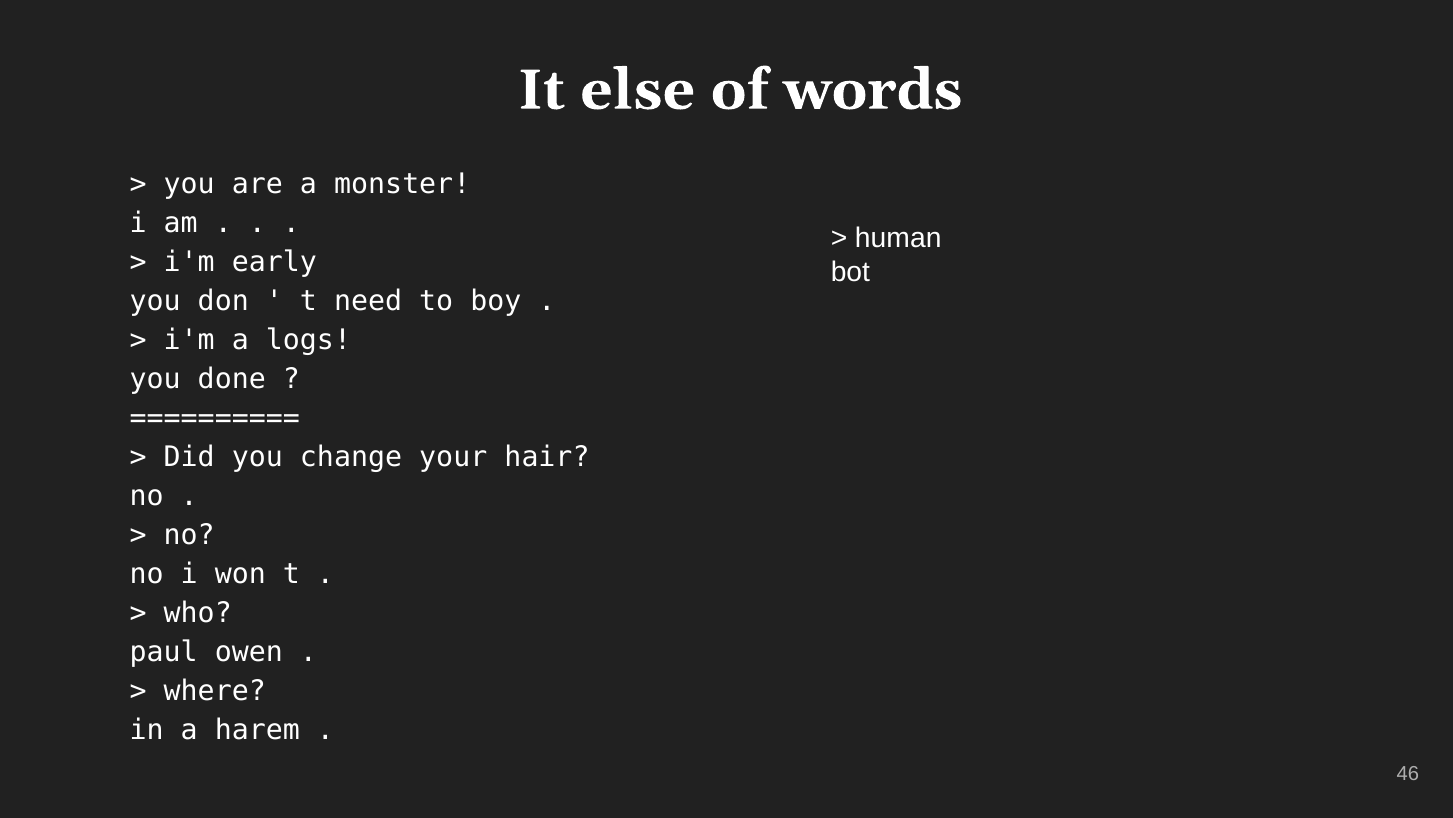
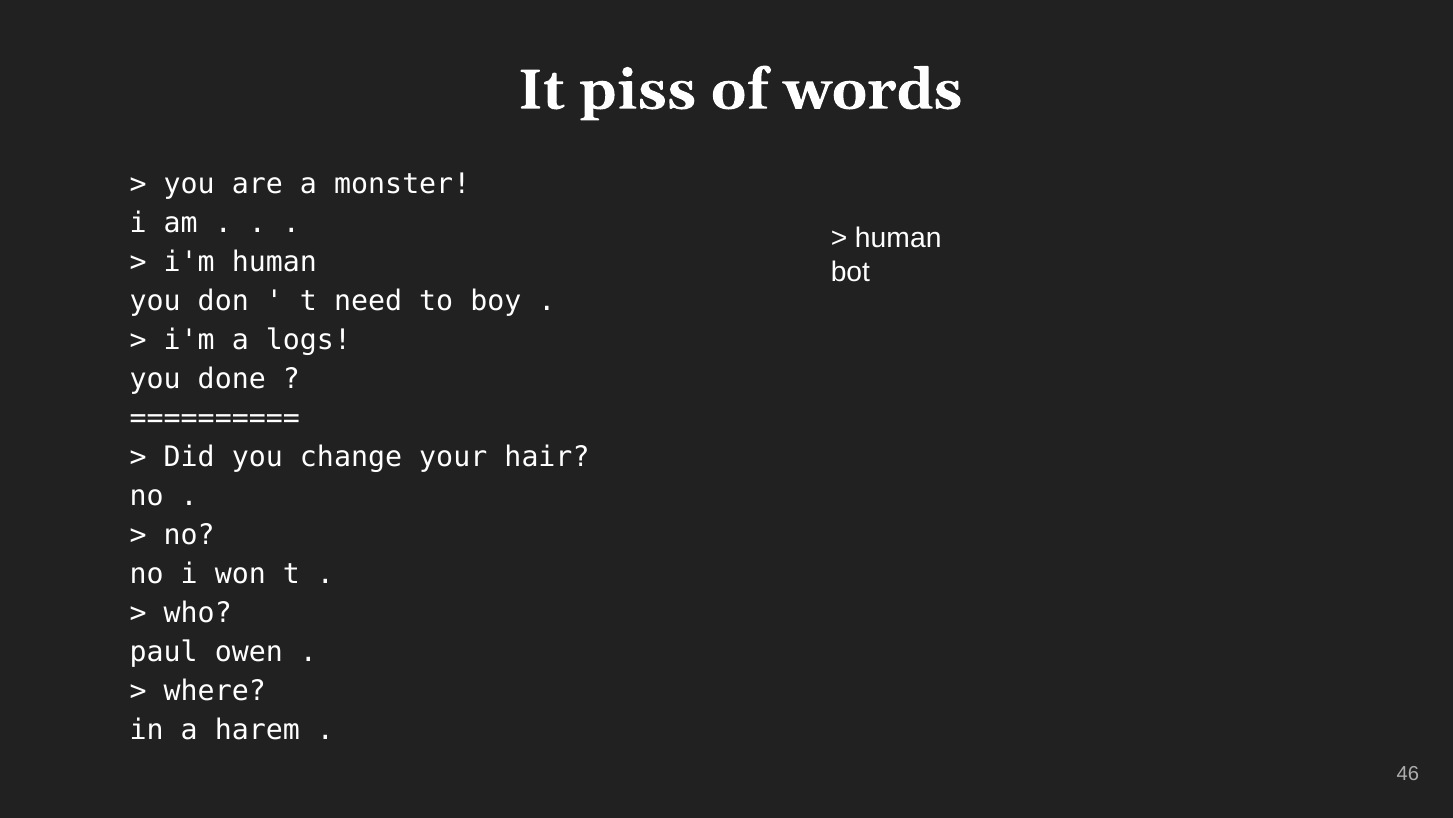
else: else -> piss (638, 90)
i'm early: early -> human (274, 262)
